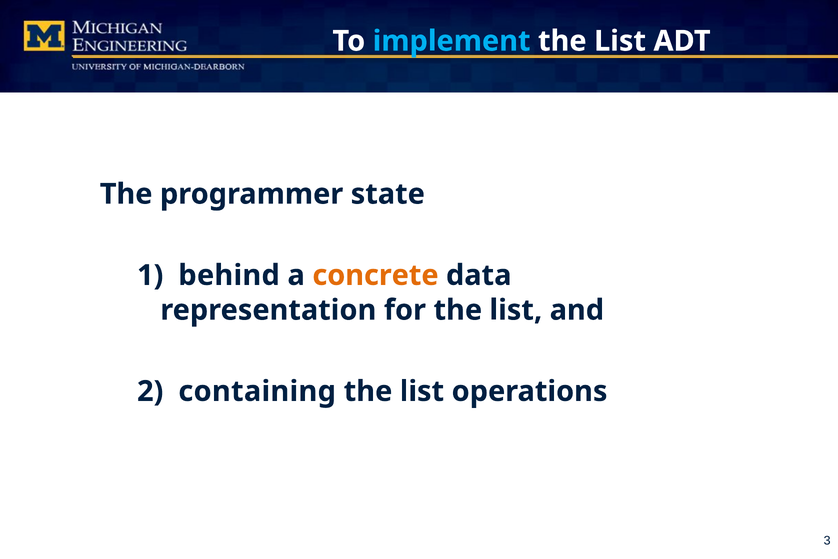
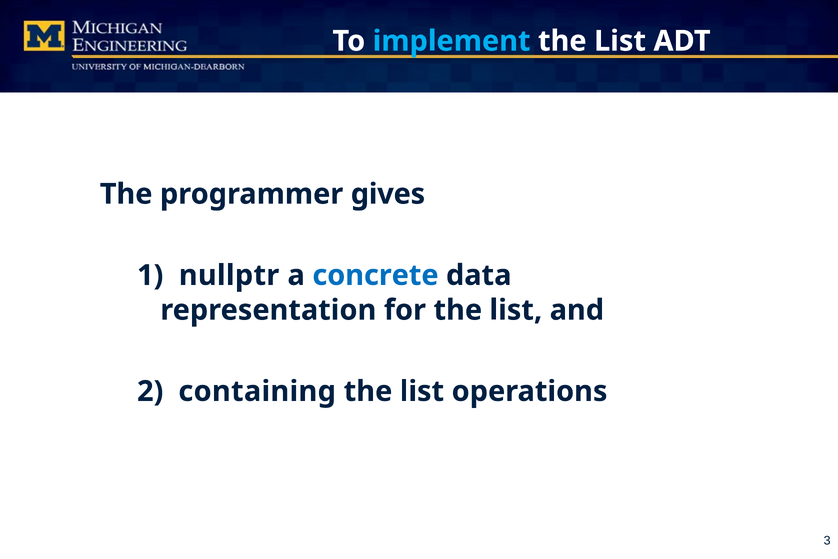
state: state -> gives (388, 194)
behind: behind -> nullptr (229, 275)
concrete colour: orange -> blue (375, 275)
